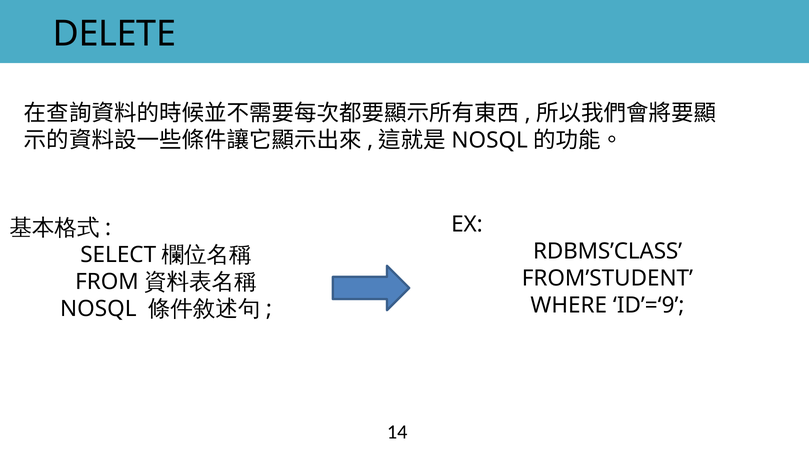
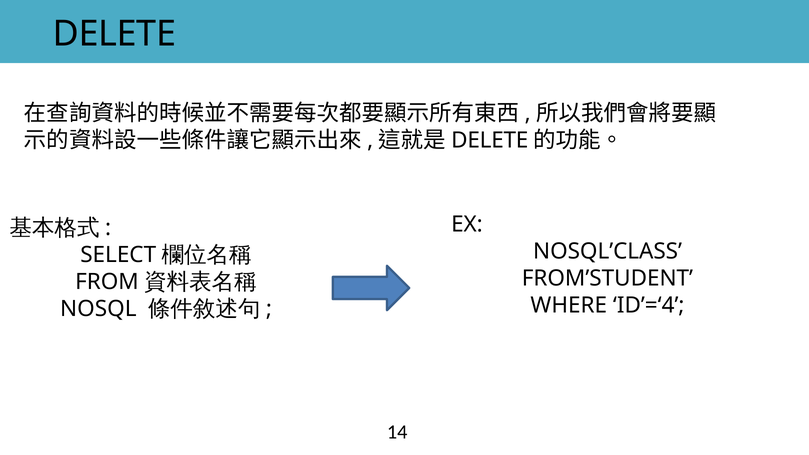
NOSQL: NOSQL -> DELETE (490, 140)
RDBMS’CLASS: RDBMS’CLASS -> NOSQL’CLASS (608, 251)
ID’=‘9: ID’=‘9 -> ID’=‘4 (649, 305)
